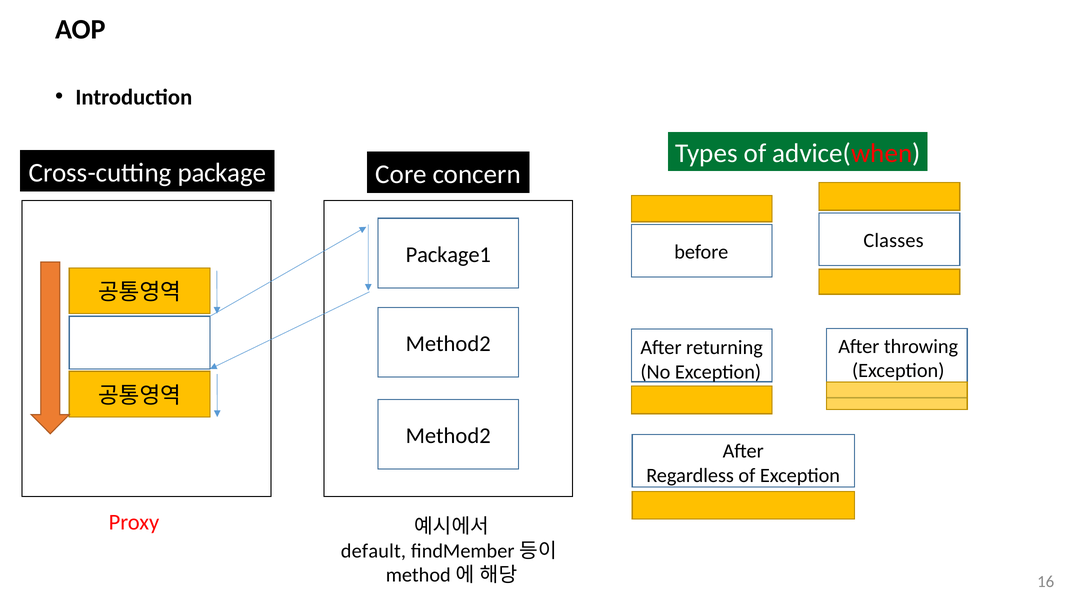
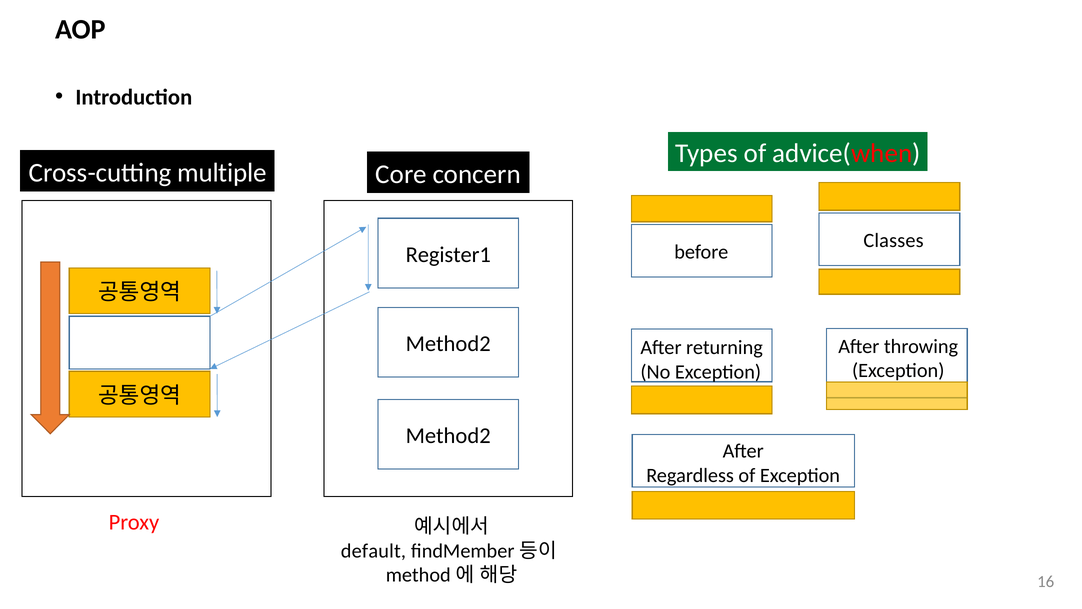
package: package -> multiple (222, 173)
Package1: Package1 -> Register1 (448, 254)
